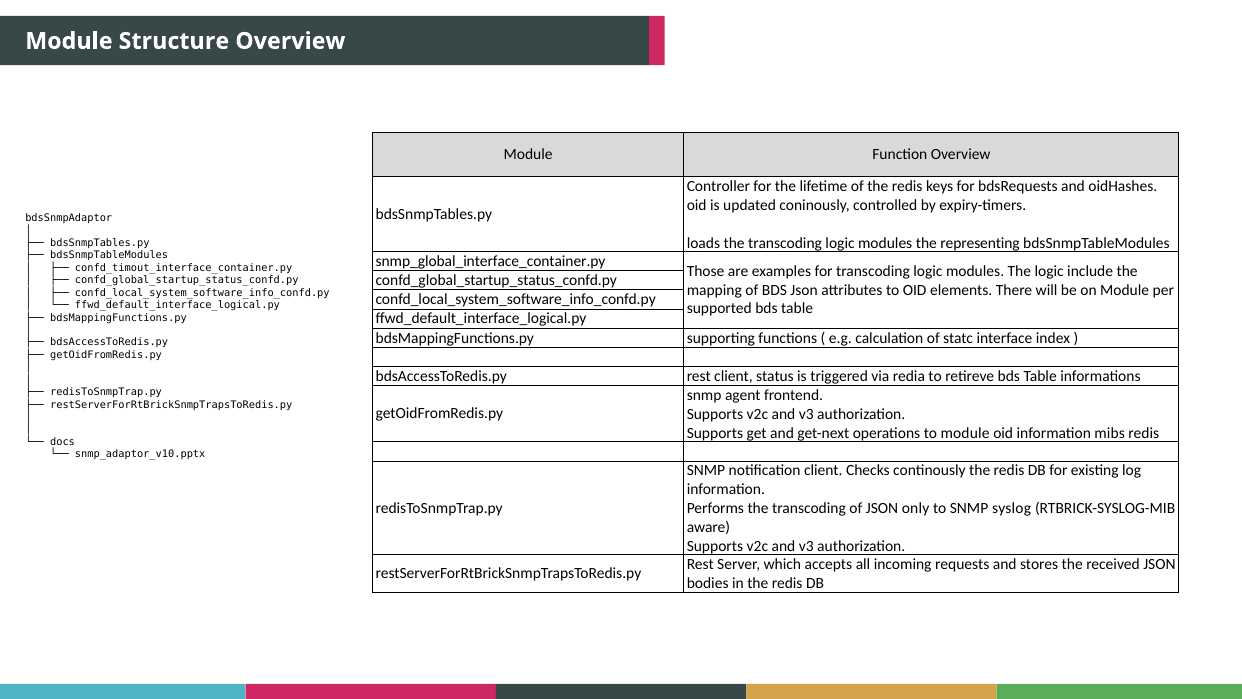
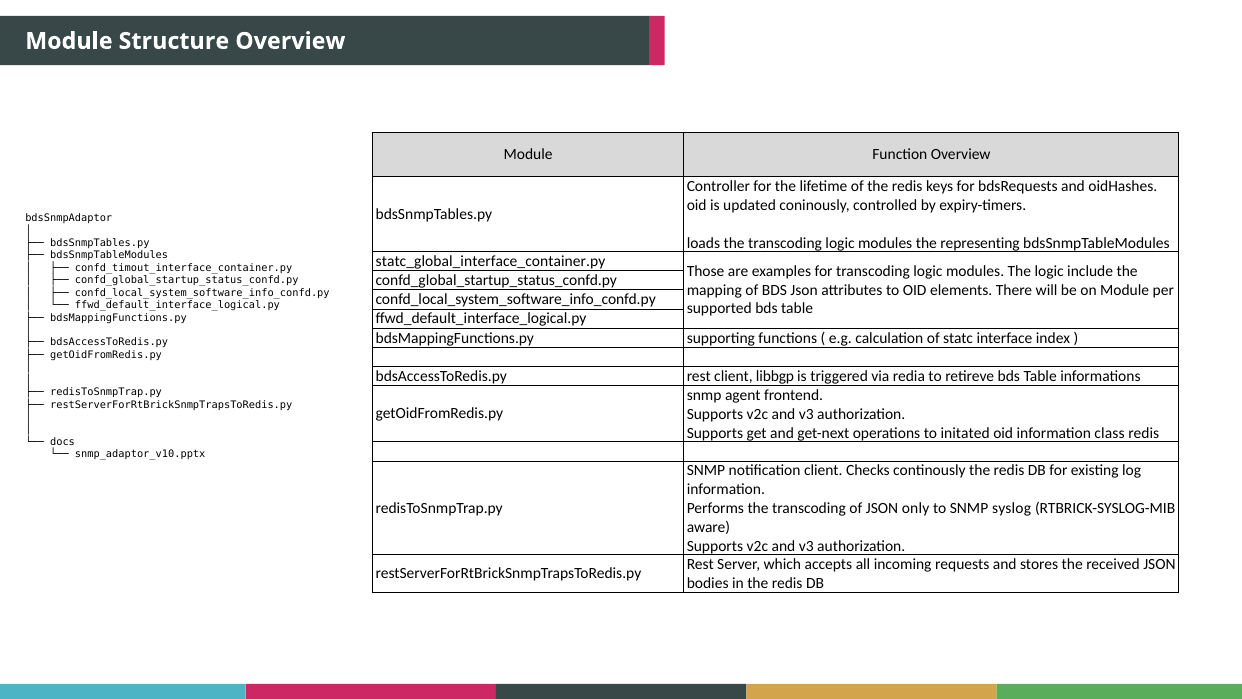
snmp_global_interface_container.py: snmp_global_interface_container.py -> statc_global_interface_container.py (491, 261)
status: status -> libbgp (775, 376)
to module: module -> initated (965, 433)
mibs: mibs -> class (1110, 433)
